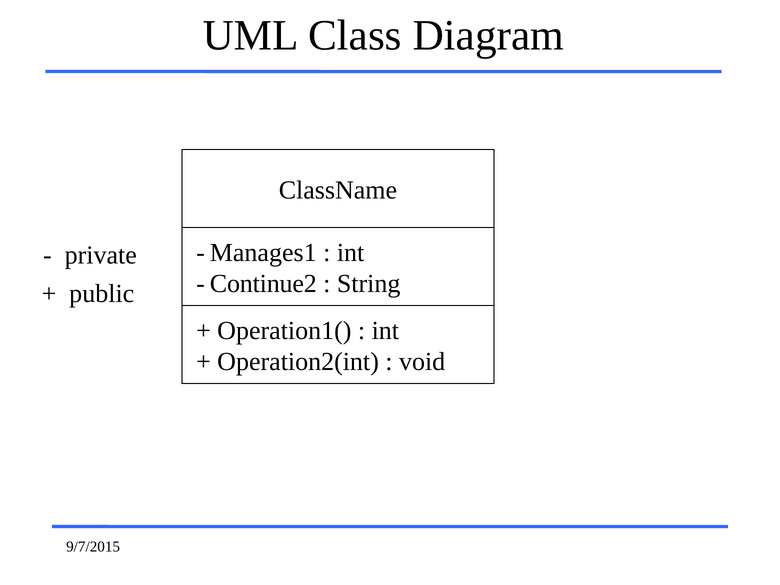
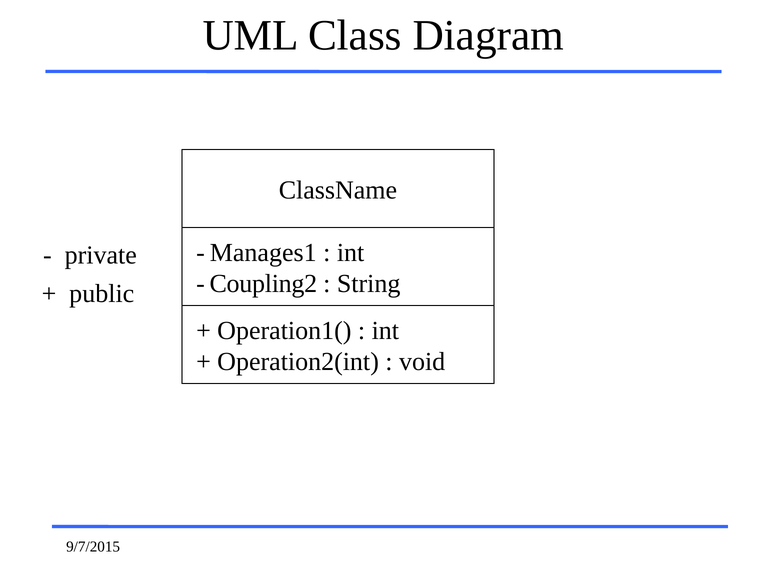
Continue2: Continue2 -> Coupling2 (263, 284)
